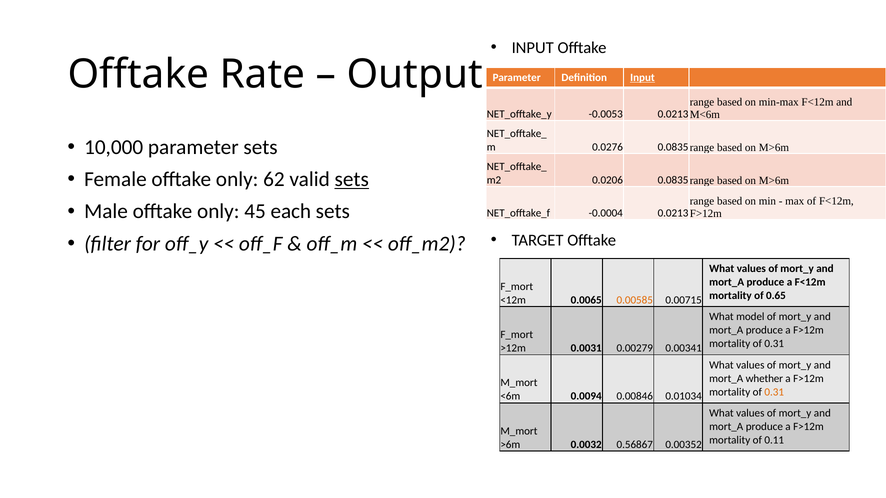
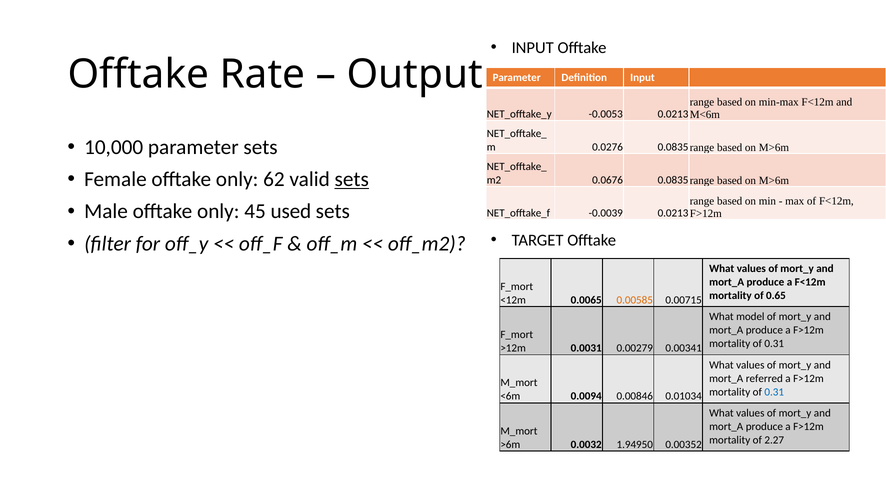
Input underline: present -> none (643, 78)
0.0206: 0.0206 -> 0.0676 (608, 180)
each: each -> used (291, 212)
-0.0004: -0.0004 -> -0.0039 (606, 213)
whether: whether -> referred (764, 379)
0.31 colour: orange -> blue (774, 392)
0.11: 0.11 -> 2.27 (774, 440)
0.56867: 0.56867 -> 1.94950 (635, 445)
